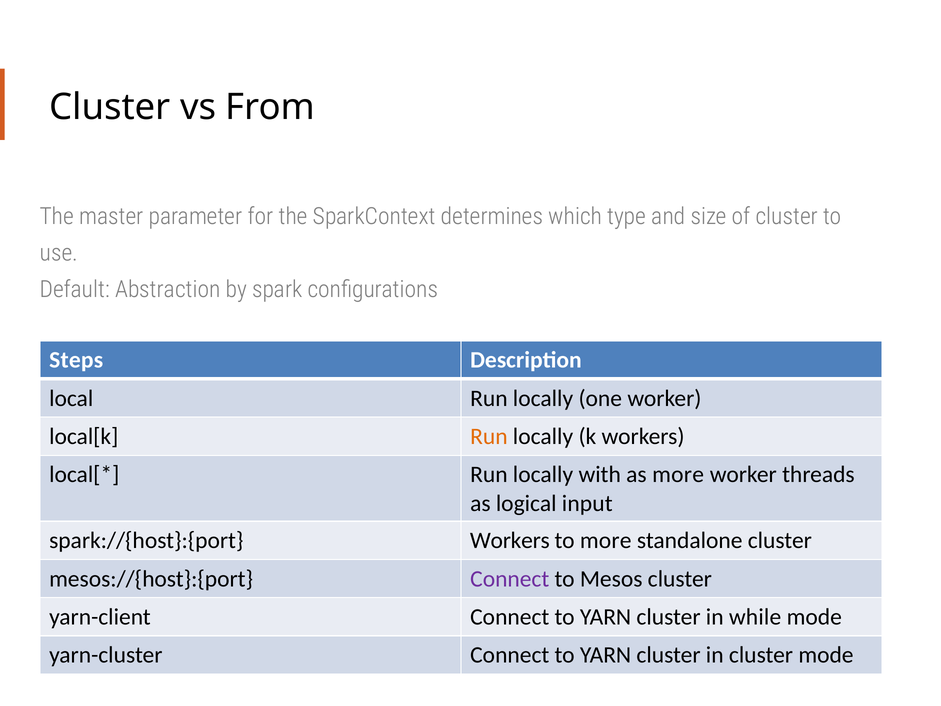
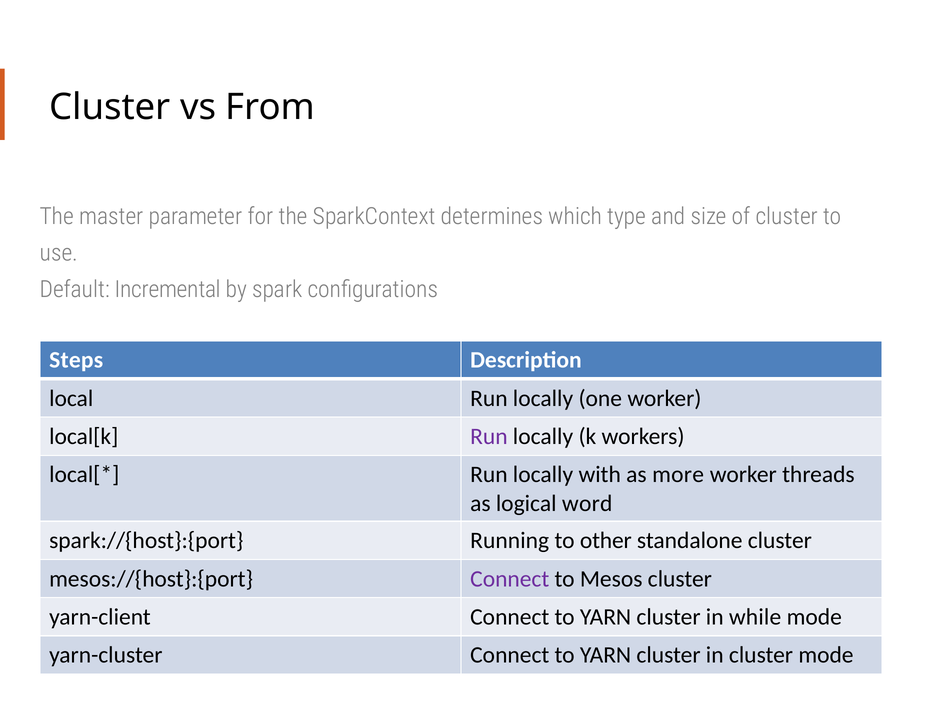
Abstraction: Abstraction -> Incremental (168, 290)
Run colour: orange -> purple (489, 436)
input: input -> word (587, 503)
spark://{host}:{port Workers: Workers -> Running (510, 540)
to more: more -> other (606, 540)
